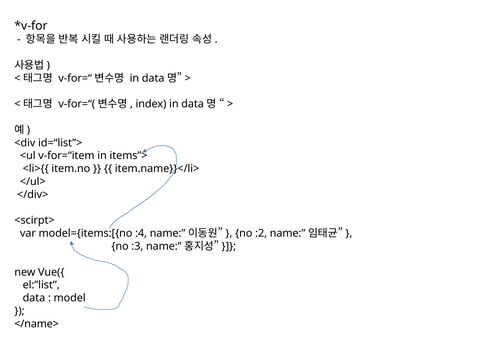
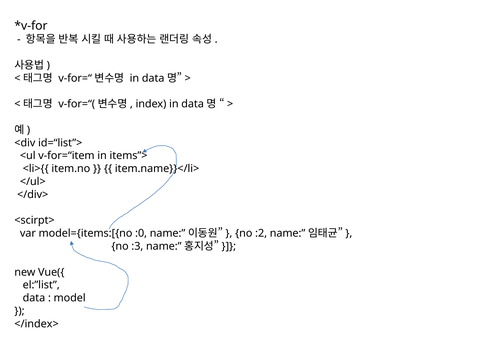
:4: :4 -> :0 (141, 233)
</name>: </name> -> </index> (37, 324)
